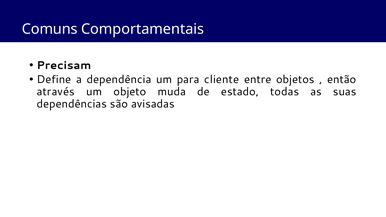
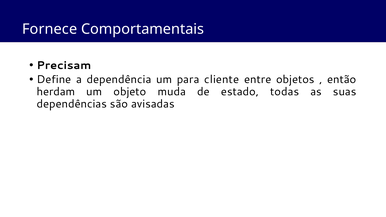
Comuns: Comuns -> Fornece (50, 29)
através: através -> herdam (56, 92)
